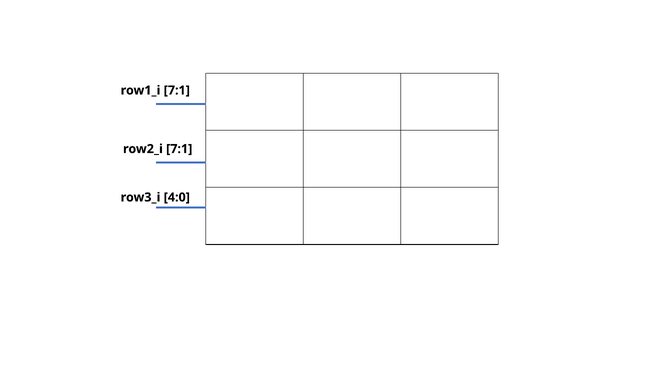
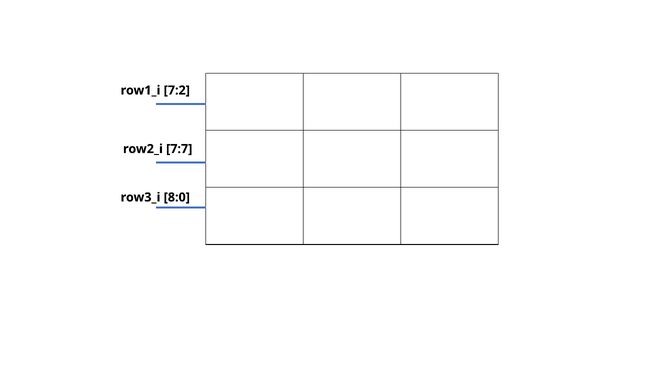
row1_i 7:1: 7:1 -> 7:2 (177, 90)
row2_i 7:1: 7:1 -> 7:7 (179, 149)
4:0: 4:0 -> 8:0 (177, 197)
